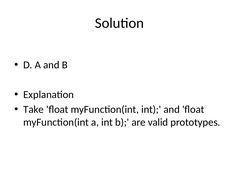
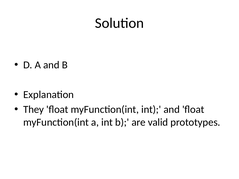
Take: Take -> They (34, 110)
